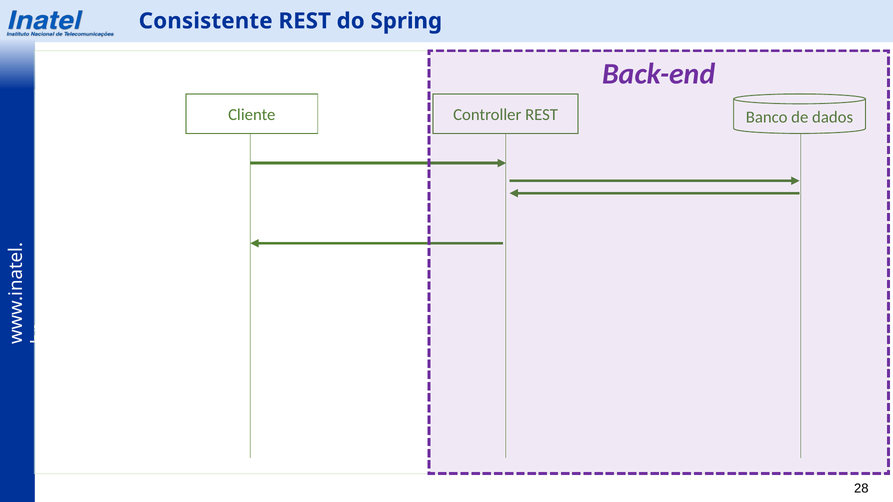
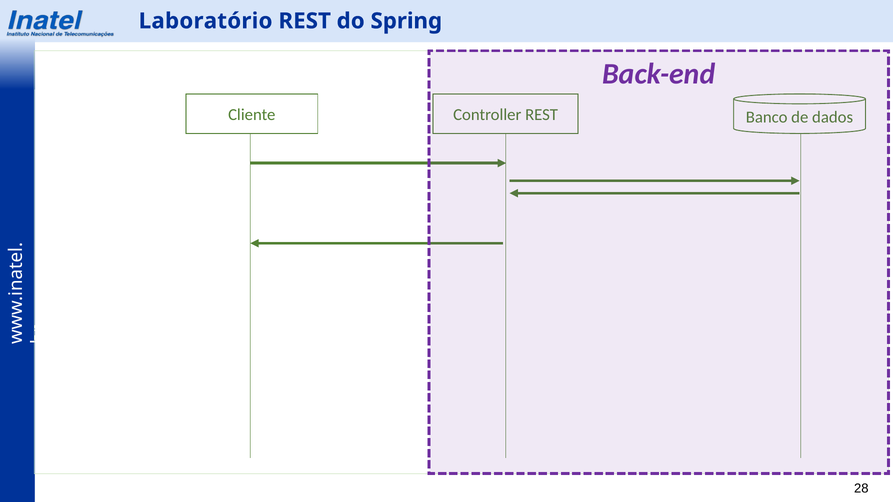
Consistente: Consistente -> Laboratório (206, 21)
